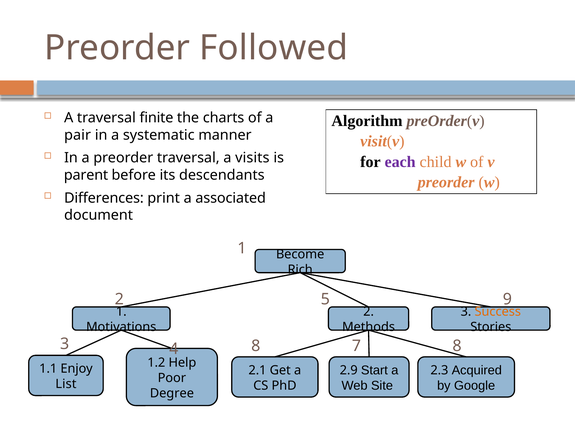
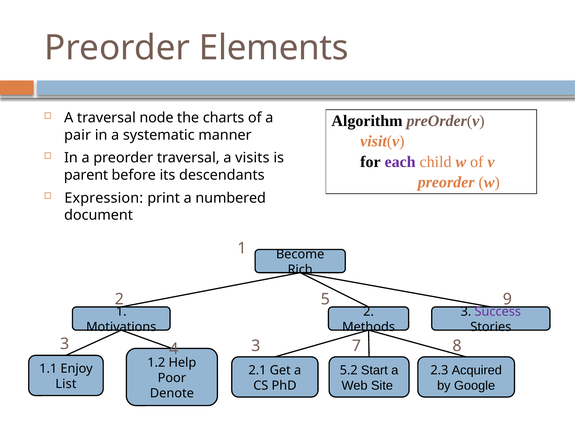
Followed: Followed -> Elements (274, 48)
finite: finite -> node (156, 118)
Differences: Differences -> Expression (104, 198)
associated: associated -> numbered (231, 198)
Success colour: orange -> purple (498, 312)
4 8: 8 -> 3 (256, 346)
2.9: 2.9 -> 5.2 (349, 370)
Degree: Degree -> Denote (172, 393)
